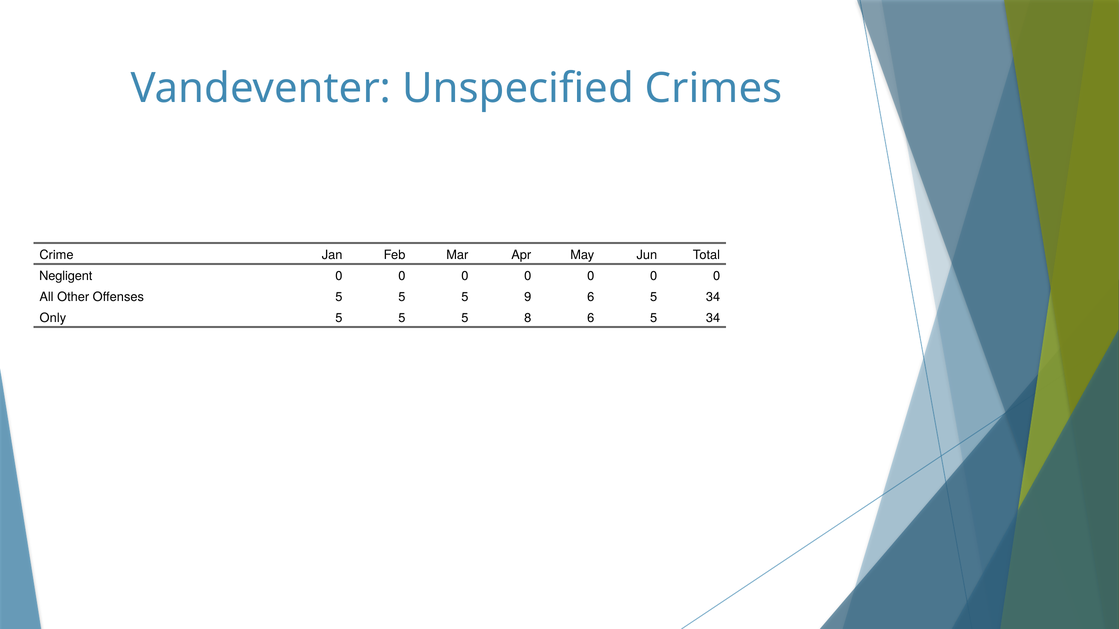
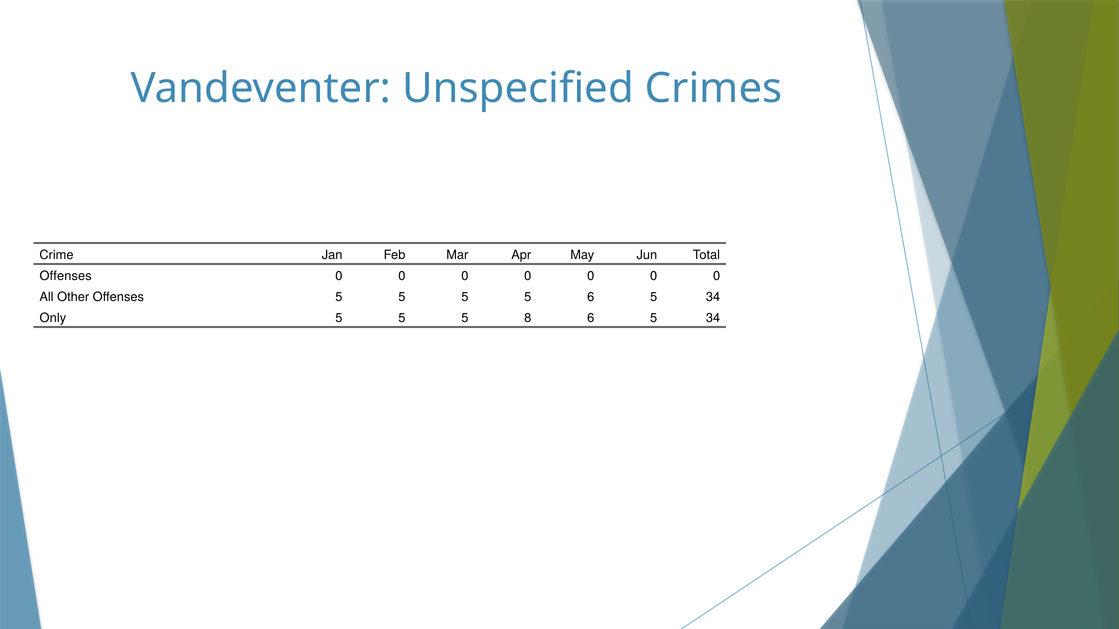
Negligent: Negligent -> Offenses (66, 276)
5 5 5 9: 9 -> 5 (528, 297)
